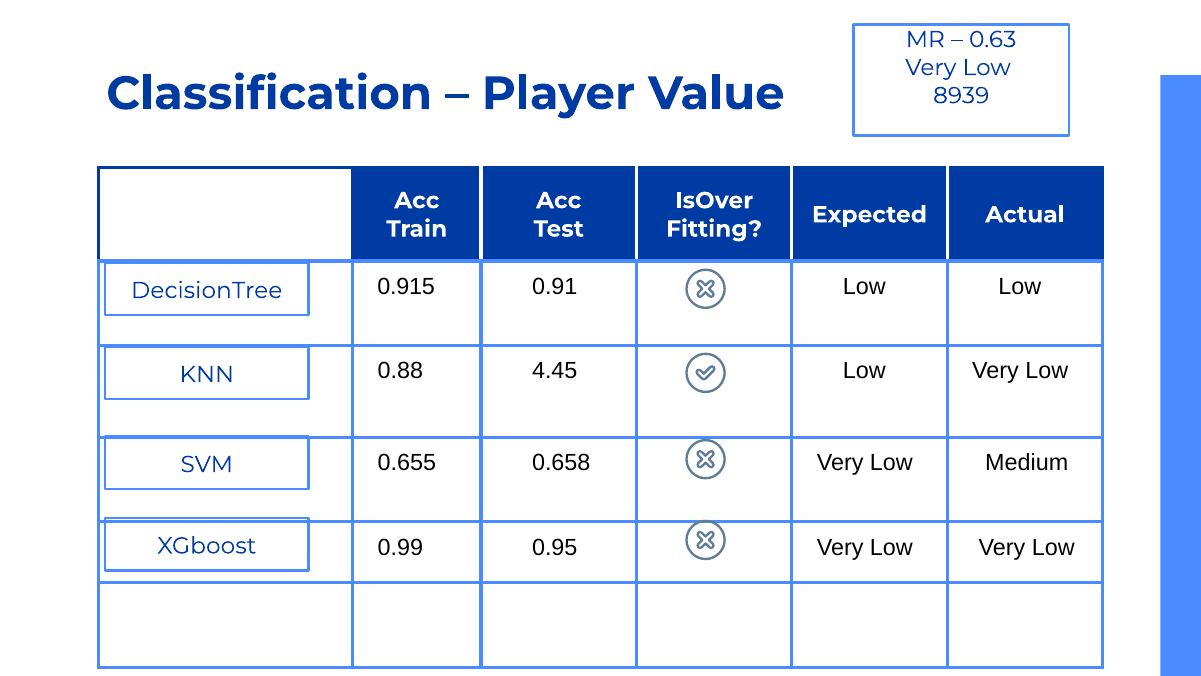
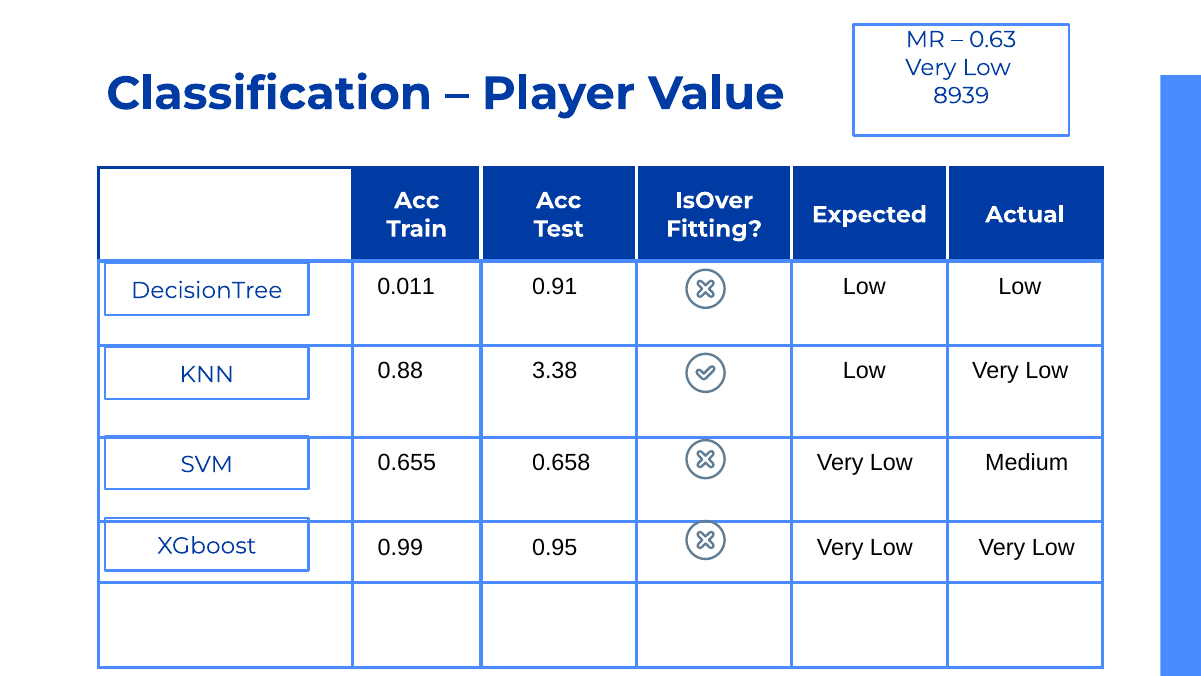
0.915: 0.915 -> 0.011 (406, 286)
4.45: 4.45 -> 3.38 (555, 371)
